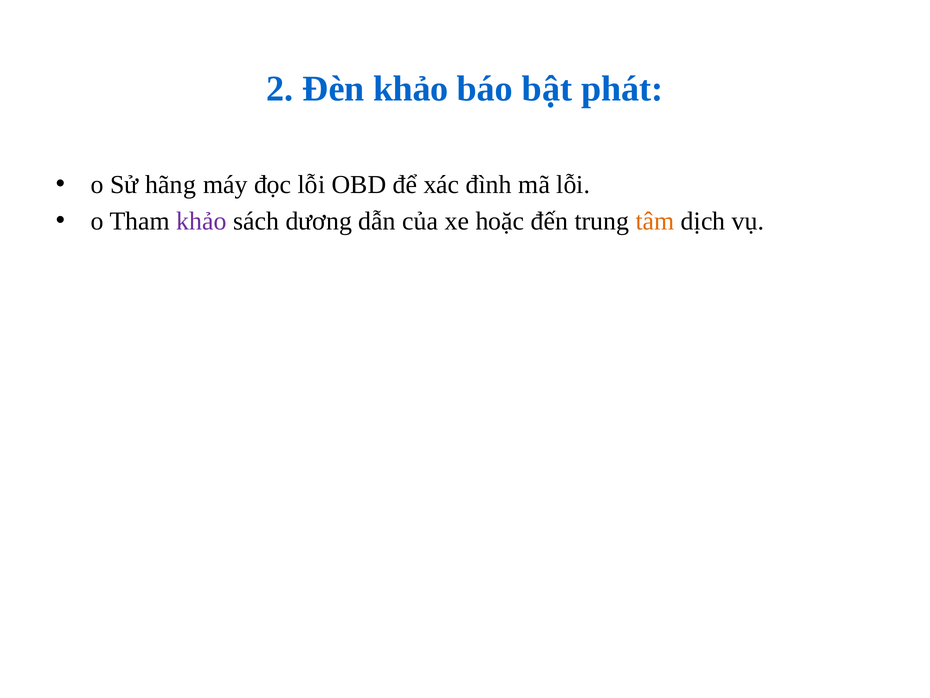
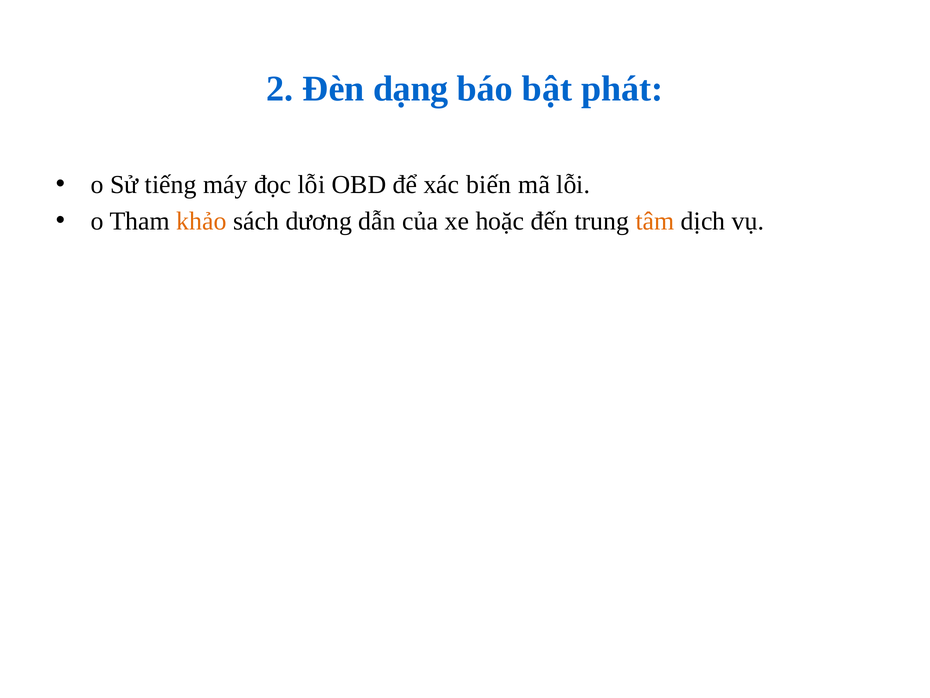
Đèn khảo: khảo -> dạng (411, 89)
hãng: hãng -> tiếng (171, 185)
đình: đình -> biến (489, 185)
khảo colour: purple -> orange (201, 221)
